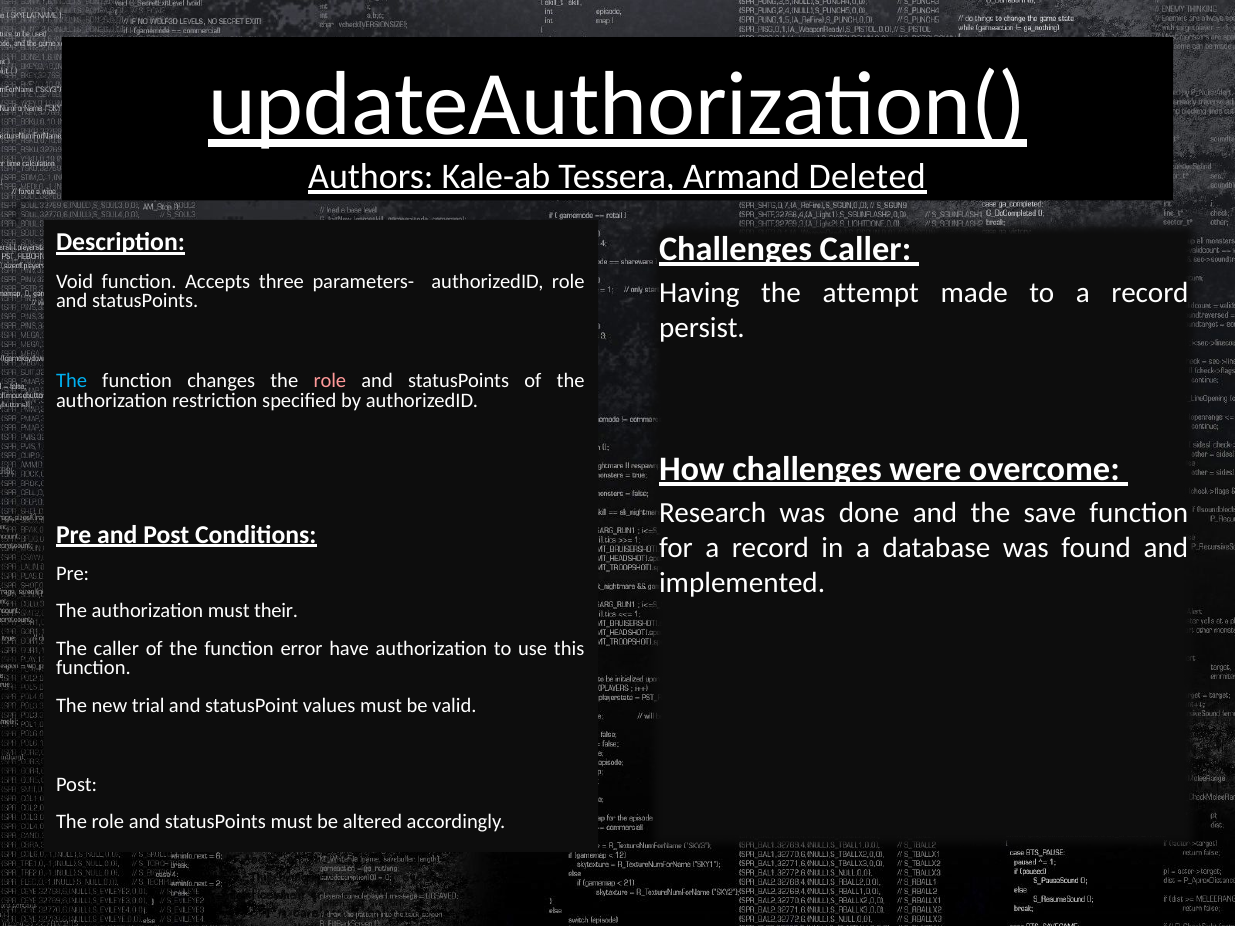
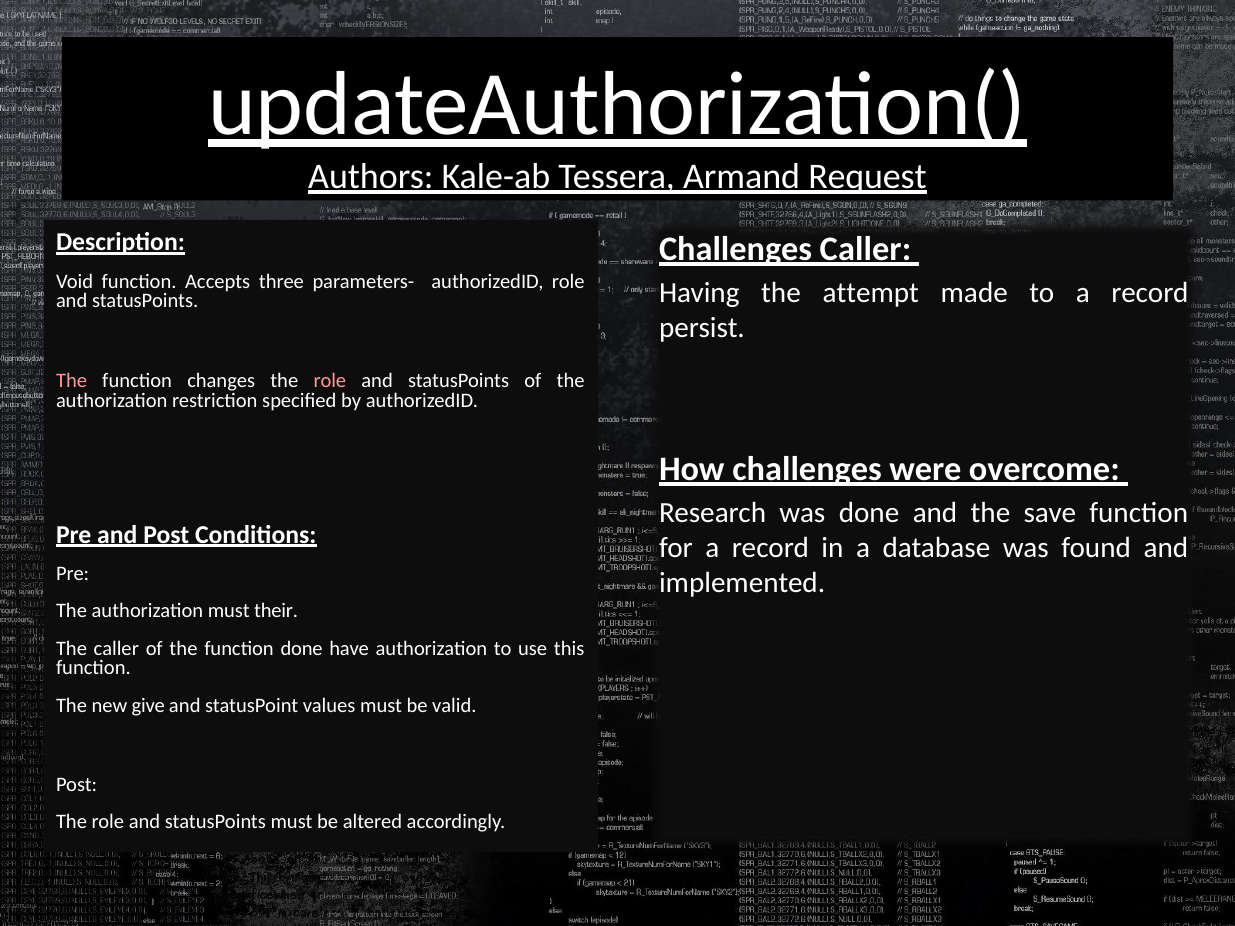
Deleted: Deleted -> Request (867, 176)
The colour: light blue -> pink (72, 381)
function error: error -> done (302, 648)
trial: trial -> give (148, 705)
